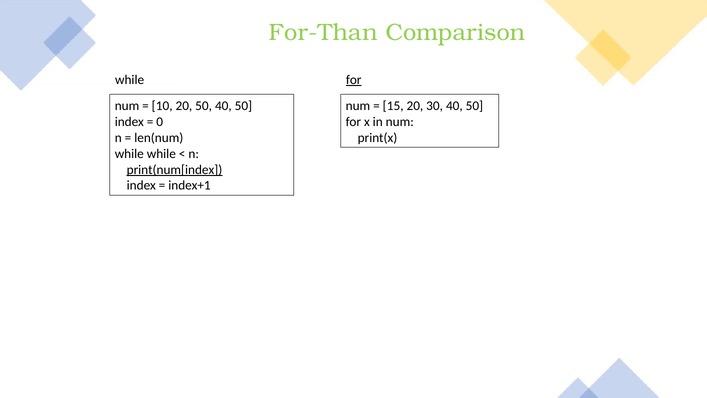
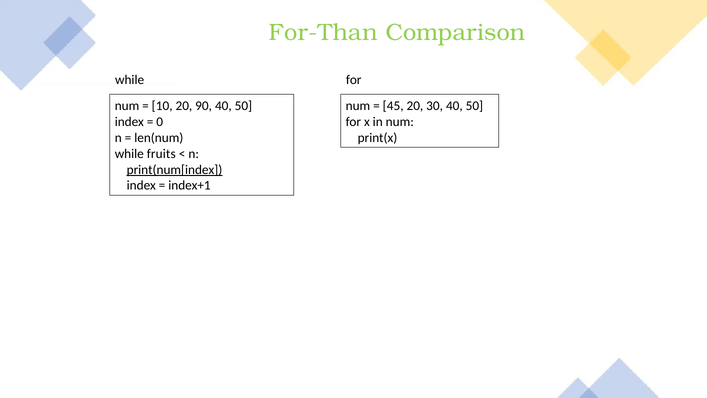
for underline: present -> none (354, 80)
20 50: 50 -> 90 (204, 106)
15: 15 -> 45 (393, 106)
while while: while -> fruits (161, 154)
